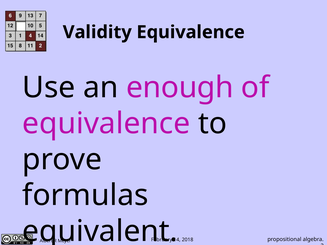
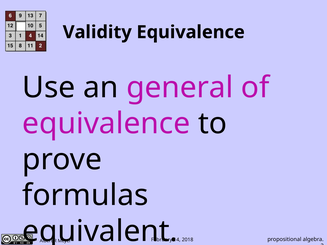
enough: enough -> general (180, 88)
